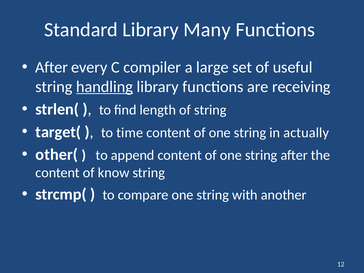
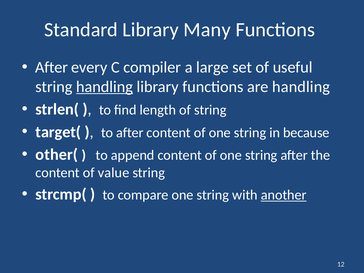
are receiving: receiving -> handling (301, 87)
to time: time -> after (130, 133)
actually: actually -> because (306, 133)
know: know -> value (114, 173)
another underline: none -> present (284, 195)
